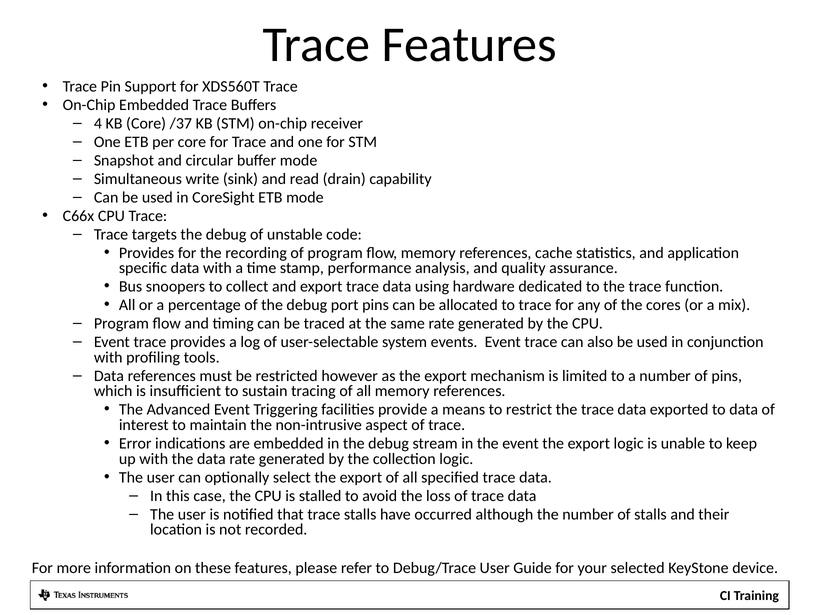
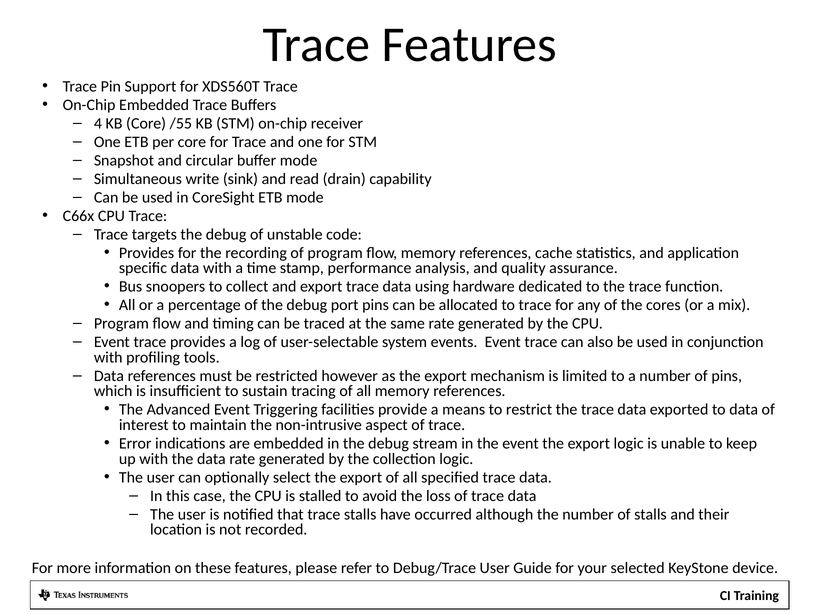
/37: /37 -> /55 (181, 123)
